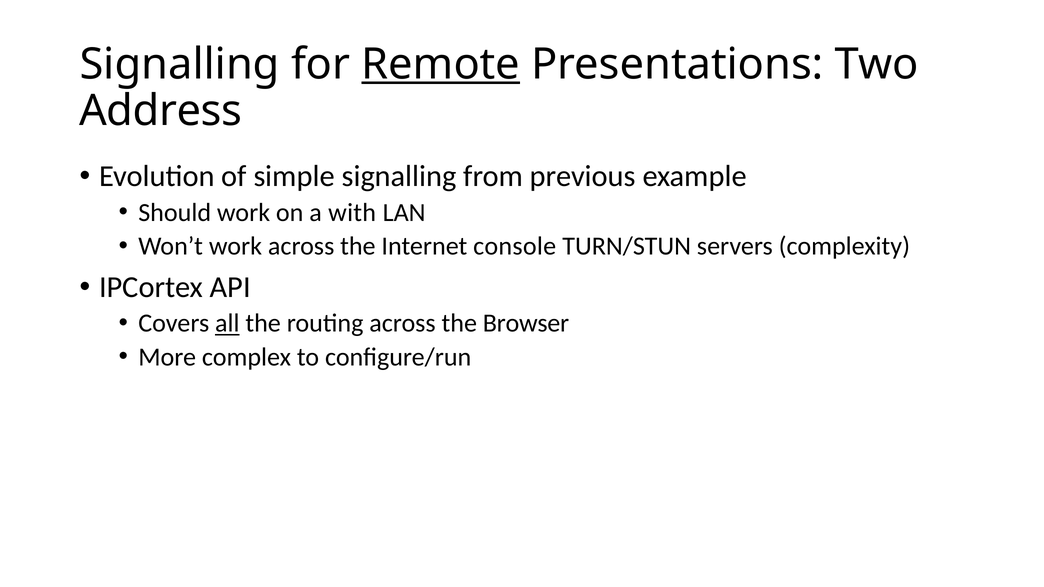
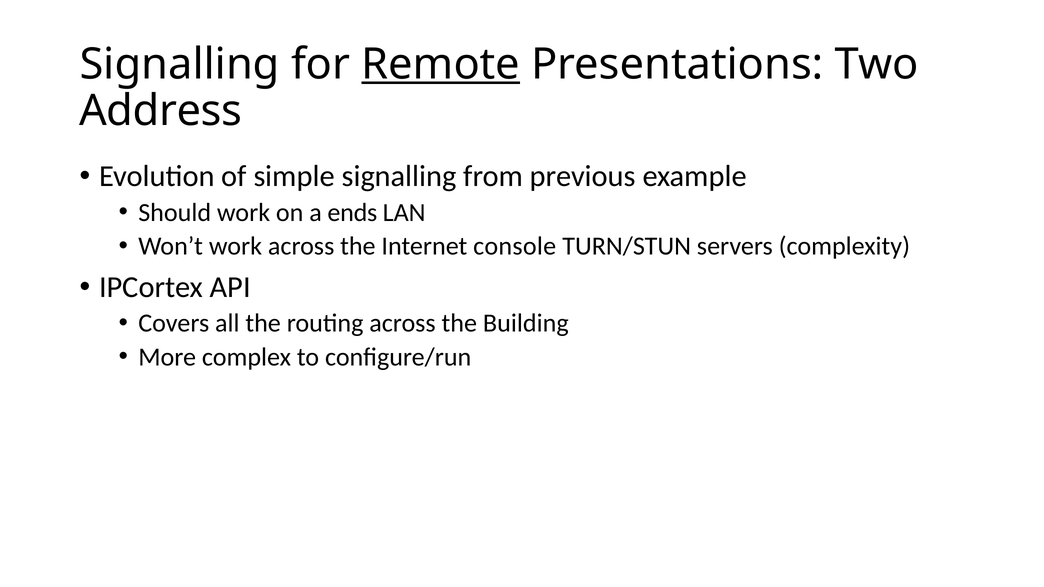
with: with -> ends (352, 213)
all underline: present -> none (227, 323)
Browser: Browser -> Building (526, 323)
